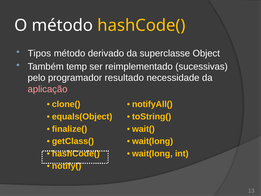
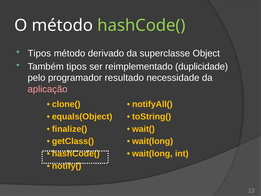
hashCode( colour: yellow -> light green (141, 25)
Também temp: temp -> tipos (77, 66)
sucessivas: sucessivas -> duplicidade (202, 66)
